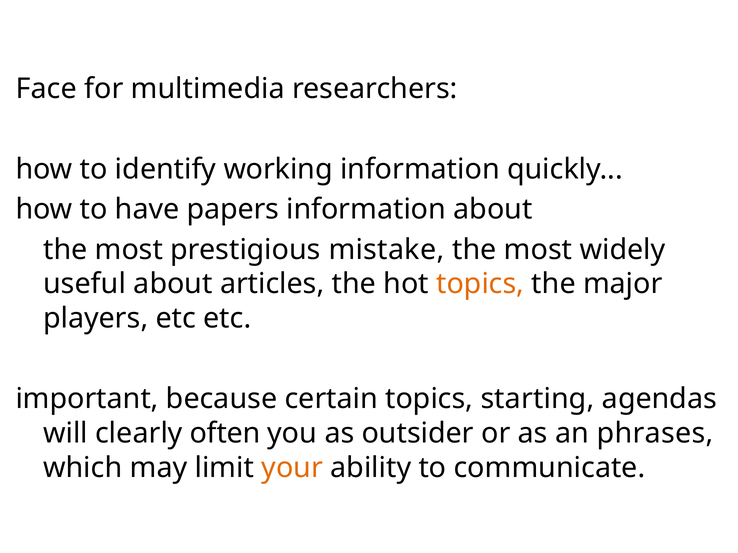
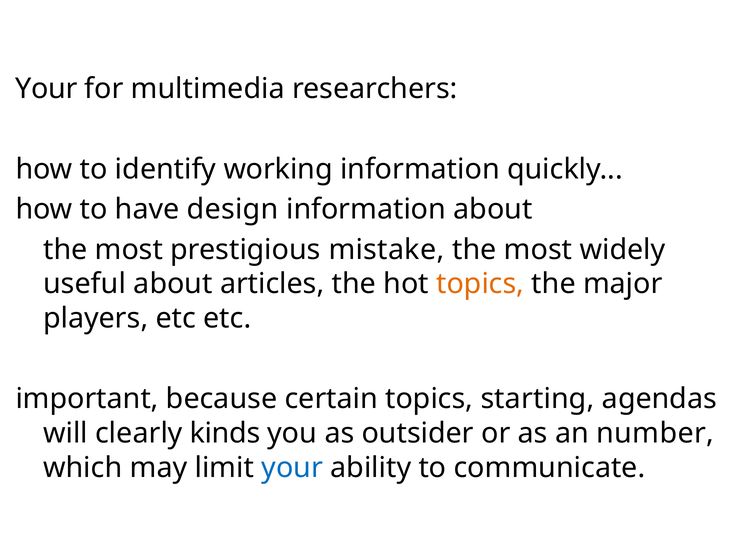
Face: Face -> Your (46, 89)
papers: papers -> design (233, 210)
often: often -> kinds (225, 434)
phrases: phrases -> number (655, 434)
your colour: orange -> blue (292, 468)
